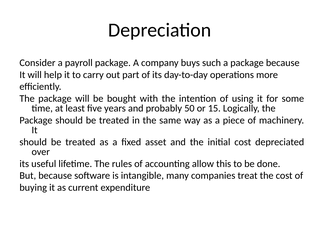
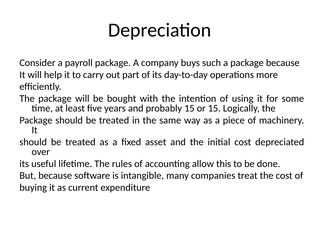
probably 50: 50 -> 15 (189, 108)
